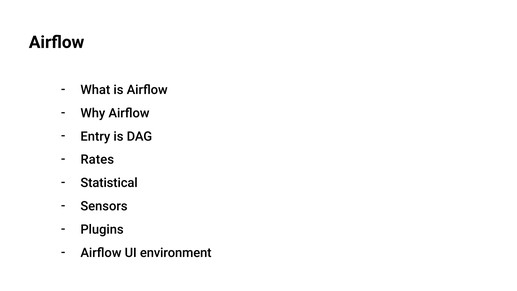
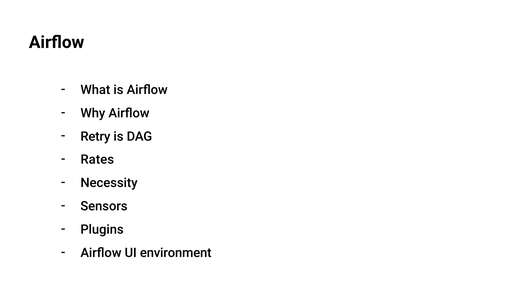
Entry: Entry -> Retry (95, 136)
Statistical: Statistical -> Necessity (109, 183)
